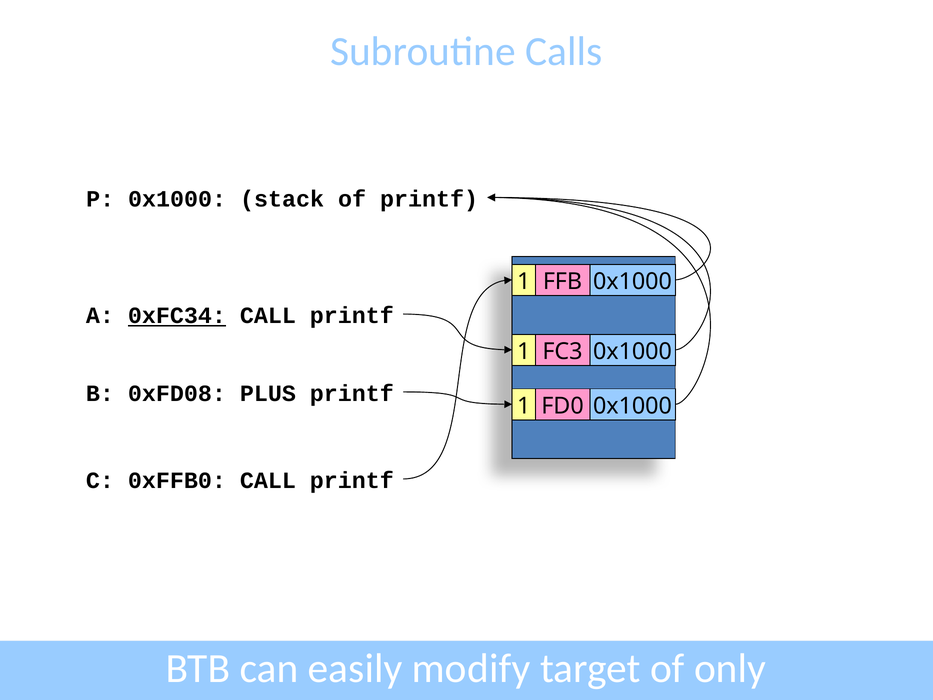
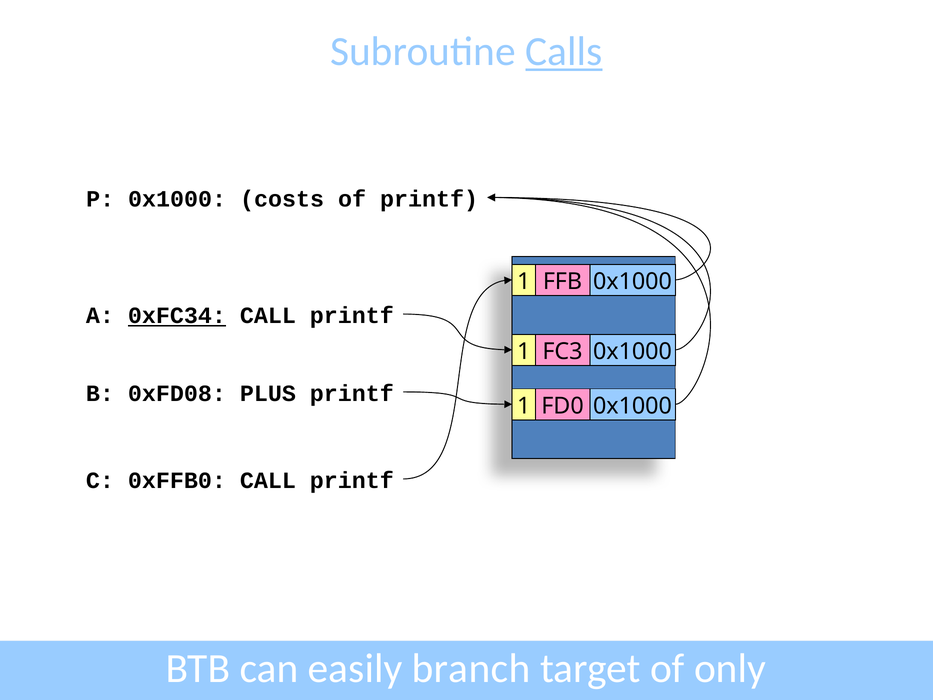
Calls underline: none -> present (564, 52)
stack: stack -> costs (282, 199)
modify: modify -> branch (471, 668)
